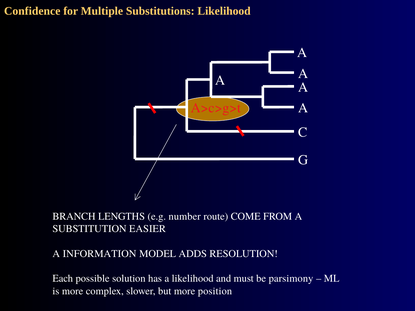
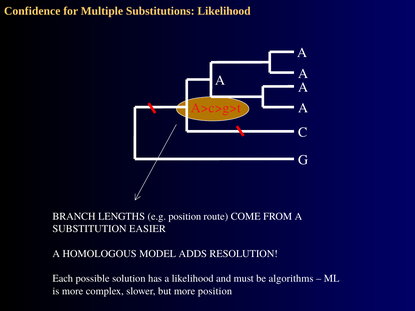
e.g number: number -> position (185, 216)
INFORMATION: INFORMATION -> HOMOLOGOUS (100, 254)
parsimony: parsimony -> algorithms (291, 279)
